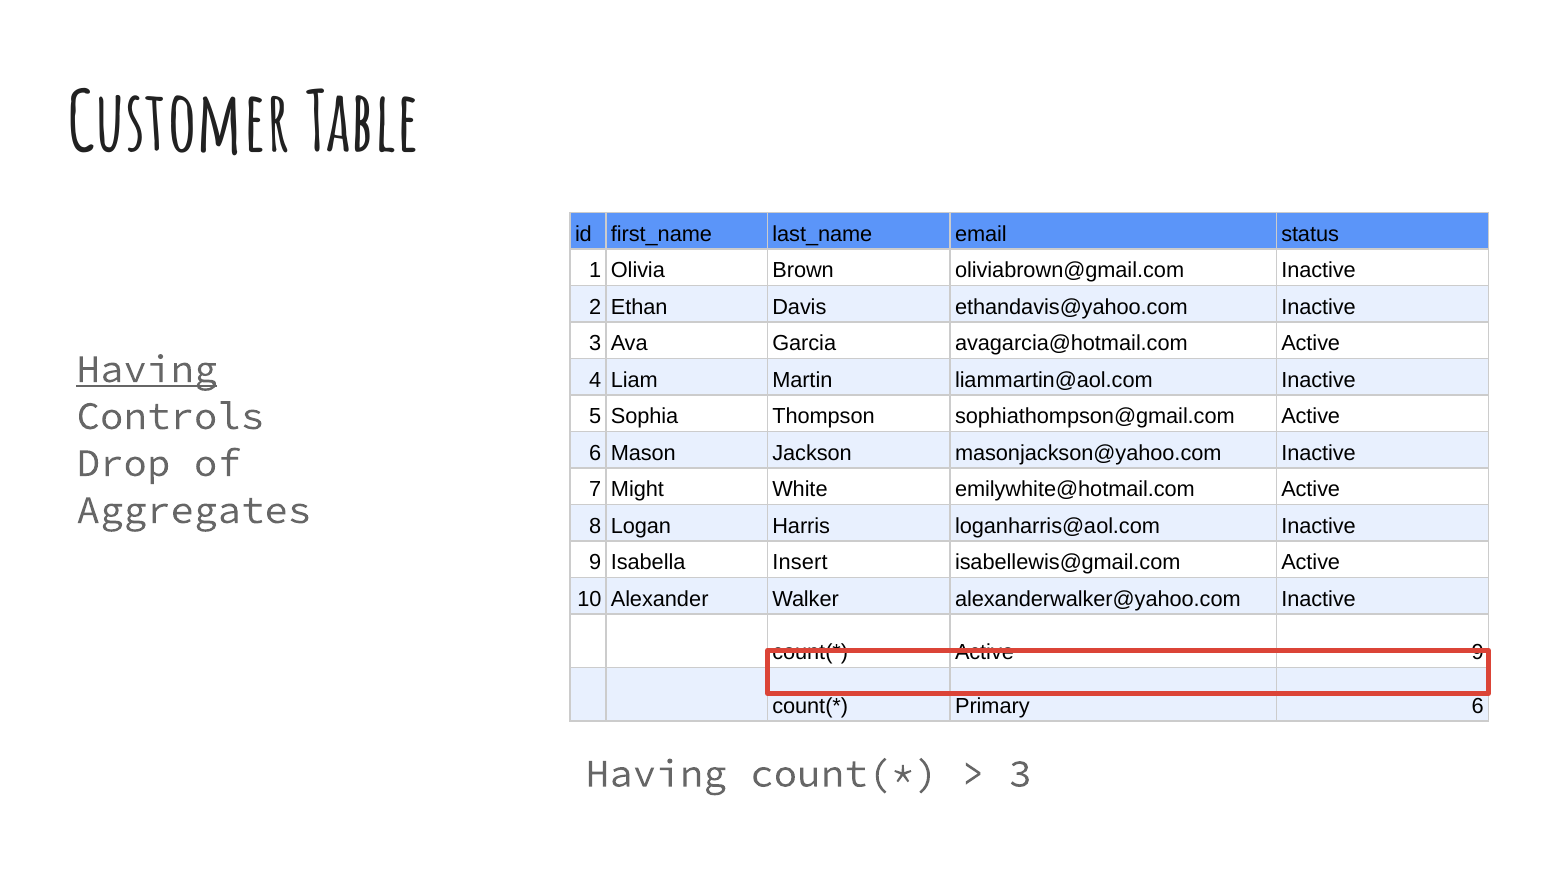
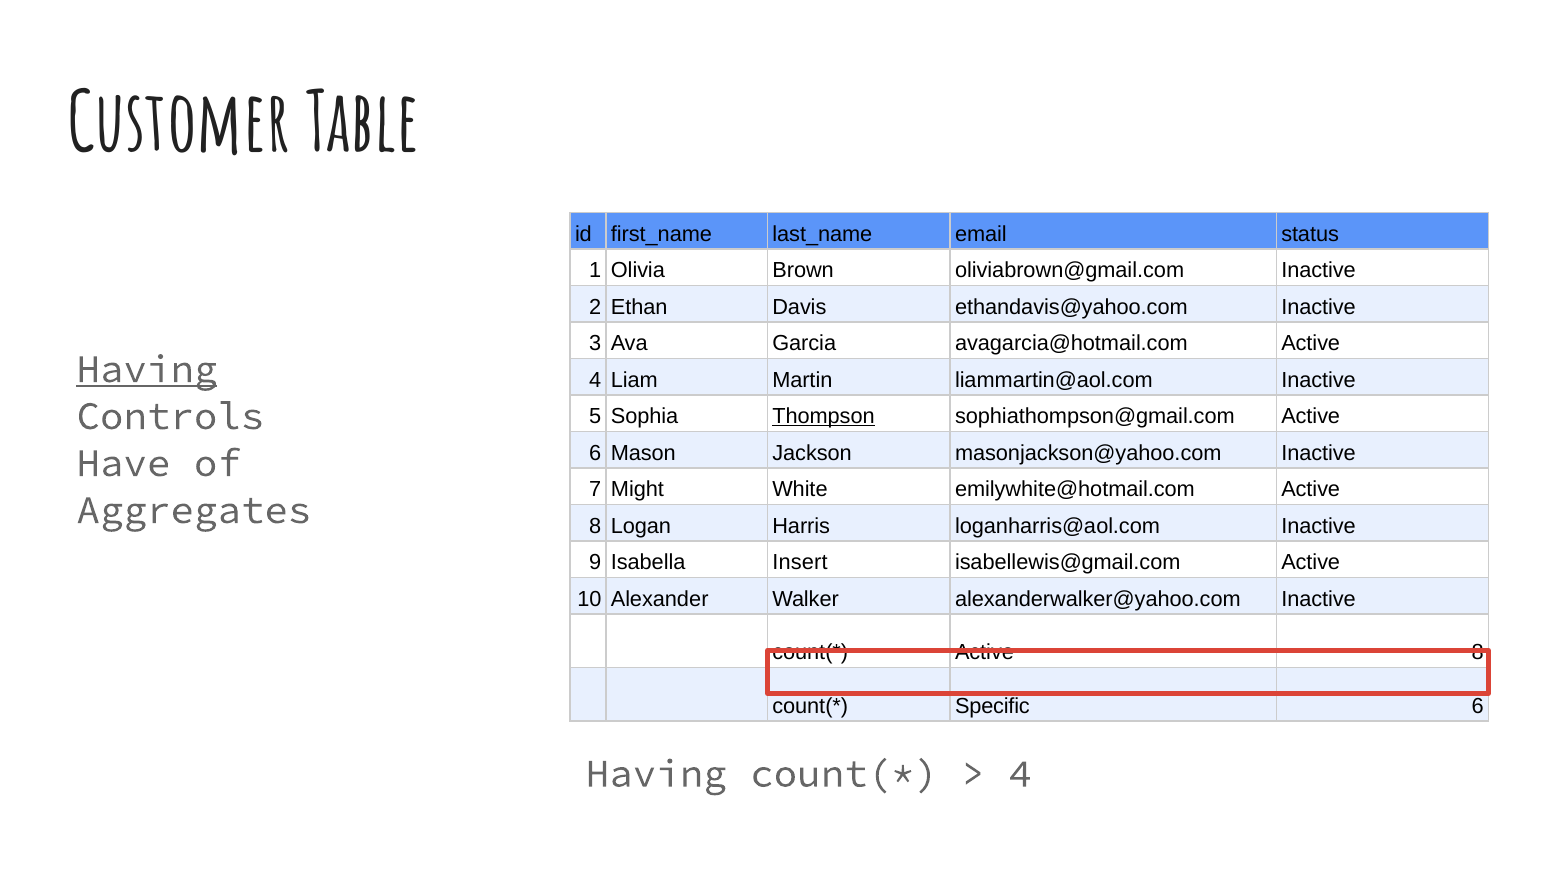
Thompson underline: none -> present (824, 416)
Drop: Drop -> Have (123, 463)
9: 9 -> 8 (1478, 652)
Primary: Primary -> Specific (992, 706)
3: 3 -> 4 (1020, 774)
